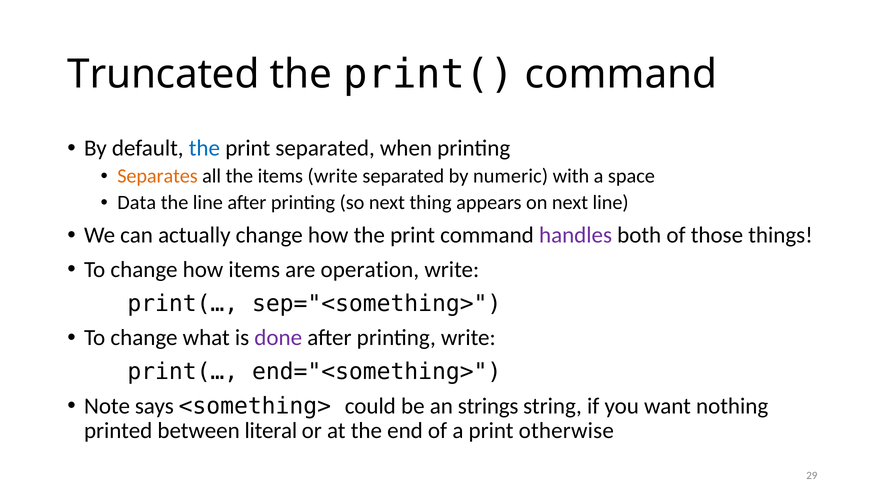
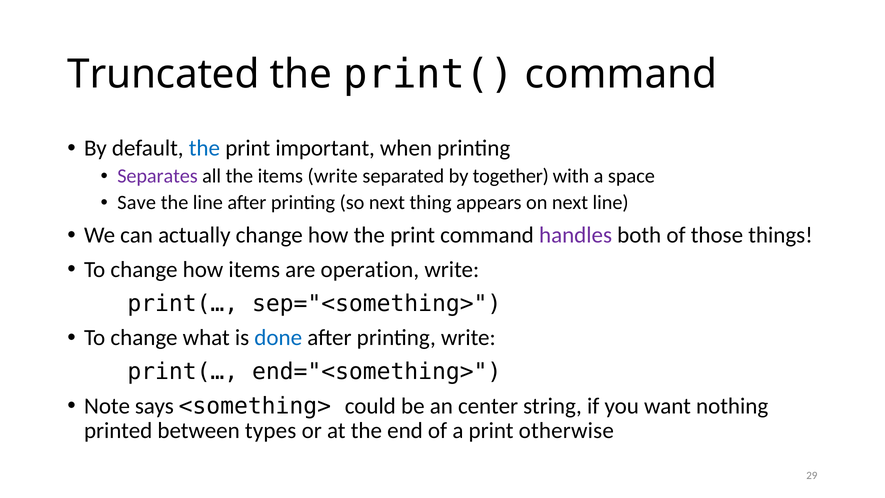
print separated: separated -> important (325, 148)
Separates colour: orange -> purple (157, 176)
numeric: numeric -> together (511, 176)
Data: Data -> Save (137, 203)
done colour: purple -> blue (278, 338)
strings: strings -> center (488, 406)
literal: literal -> types (271, 431)
